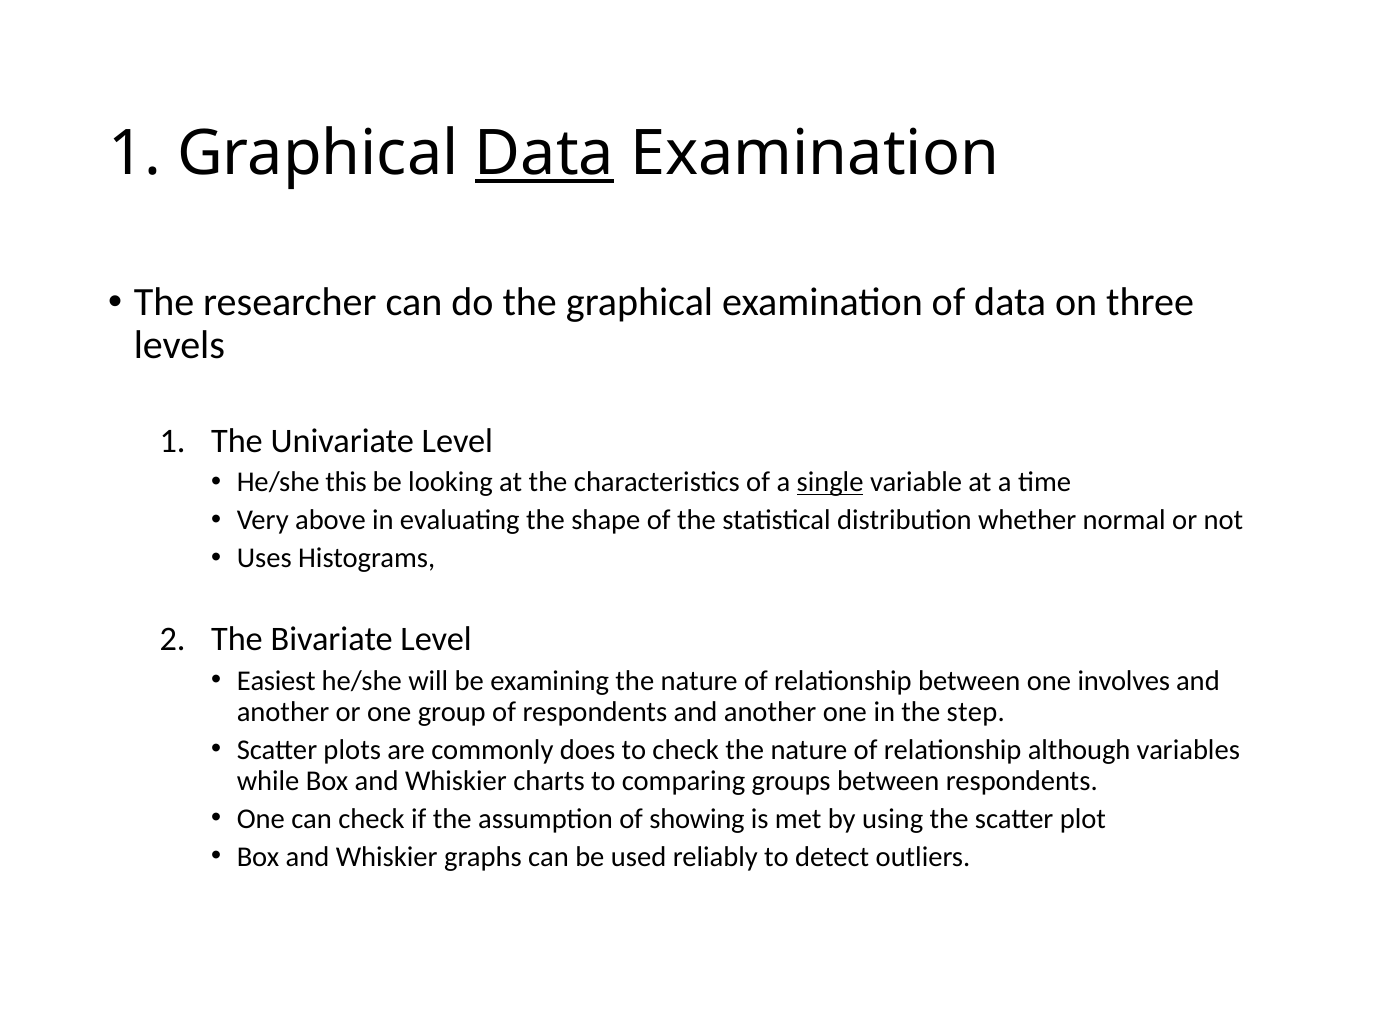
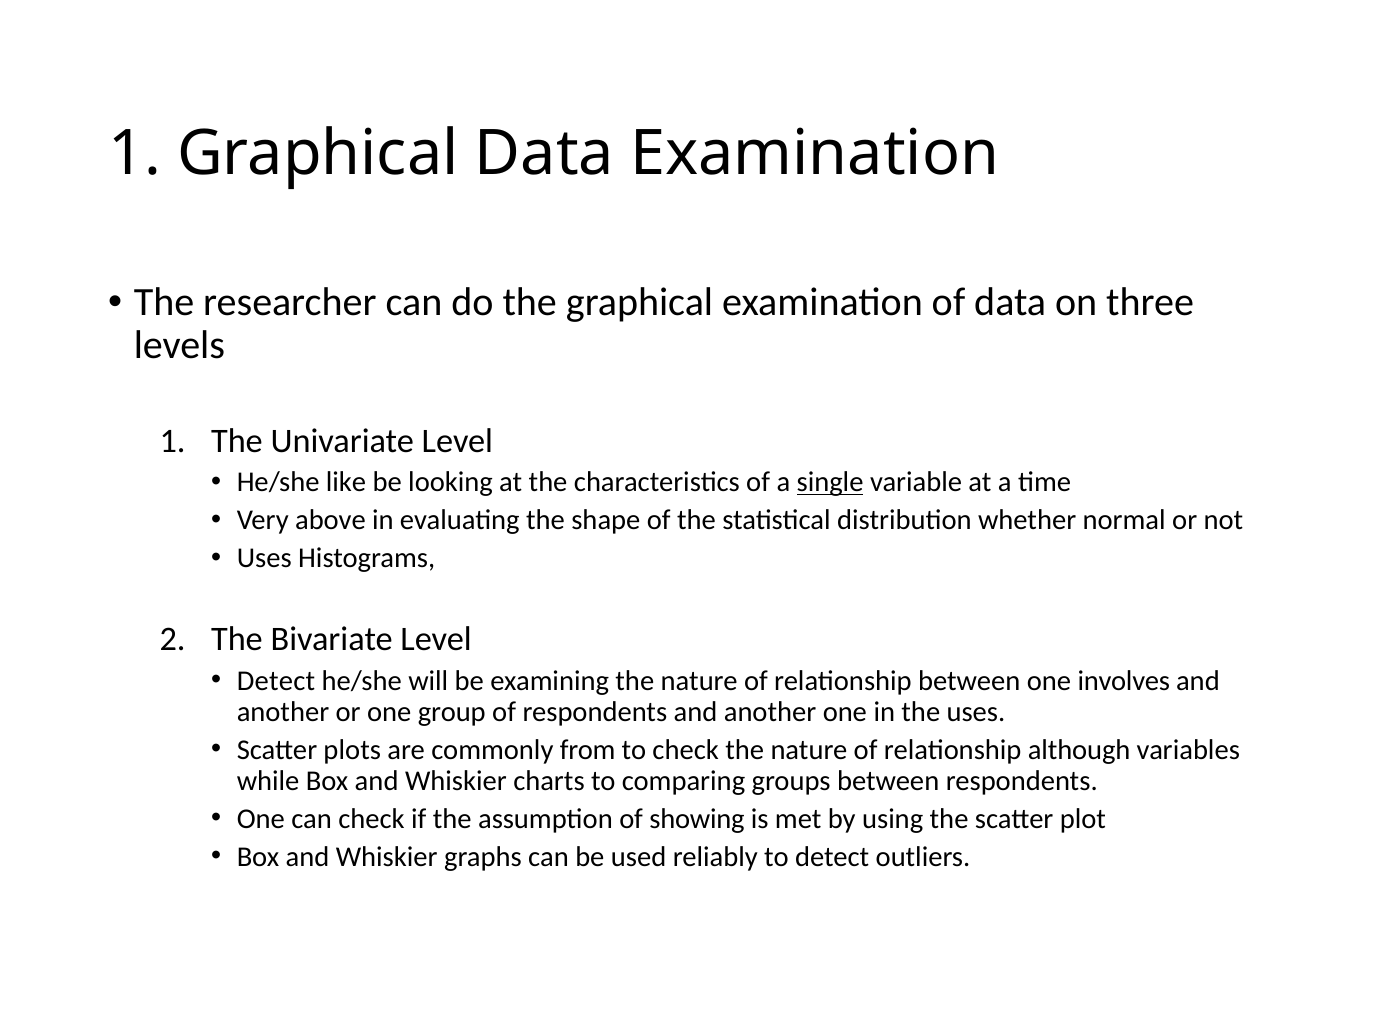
Data underline: present -> none (544, 154)
this: this -> like (346, 482)
Easiest: Easiest -> Detect (276, 681)
the step: step -> uses (976, 711)
does: does -> from (588, 749)
